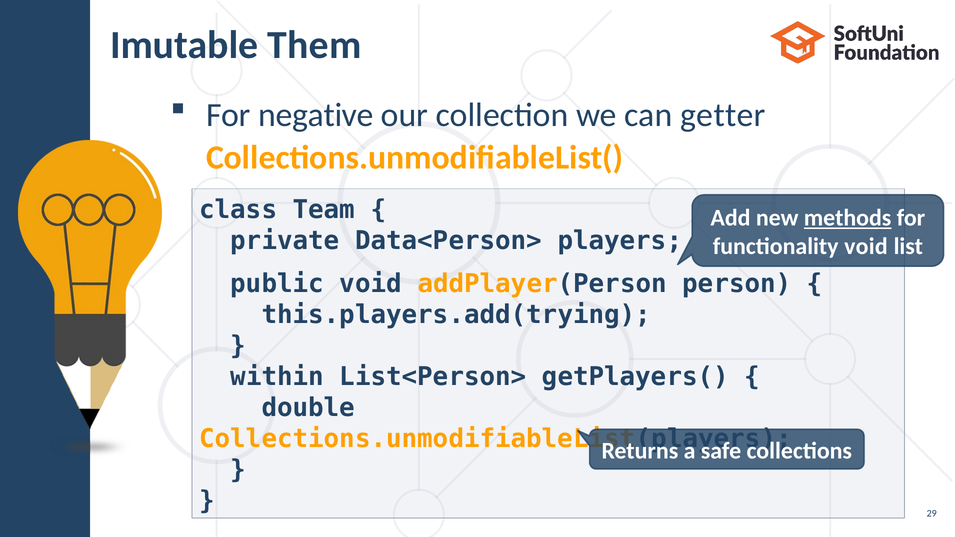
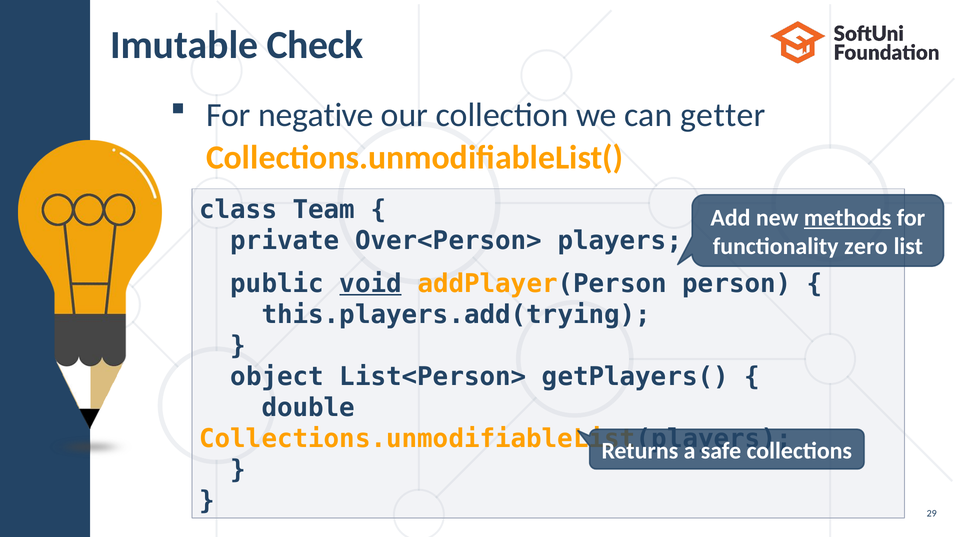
Them: Them -> Check (315, 45)
Data<Person>: Data<Person> -> Over<Person> (448, 241)
functionality void: void -> zero (866, 247)
void underline: none -> present (371, 284)
within: within -> object (277, 377)
